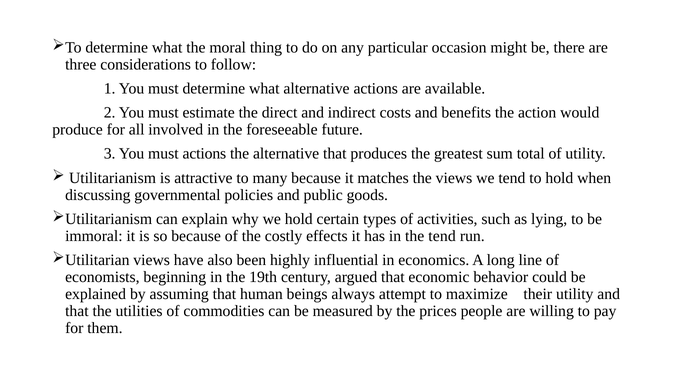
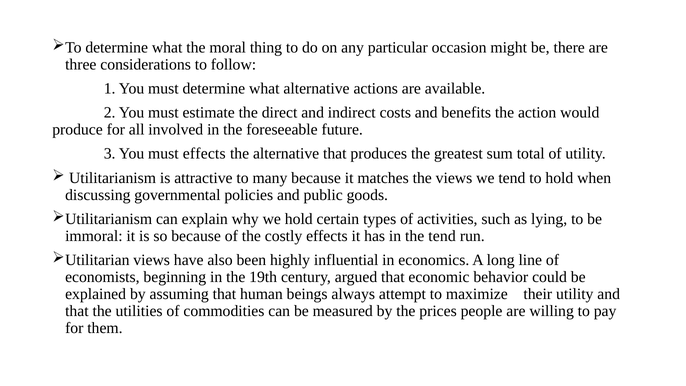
must actions: actions -> effects (204, 154)
